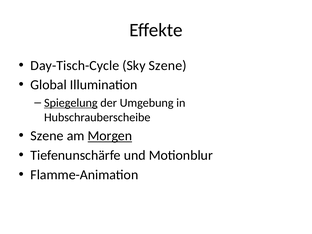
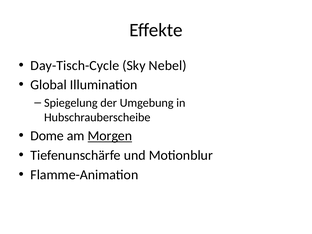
Sky Szene: Szene -> Nebel (168, 65)
Spiegelung underline: present -> none (71, 103)
Szene: Szene -> Dome (47, 136)
